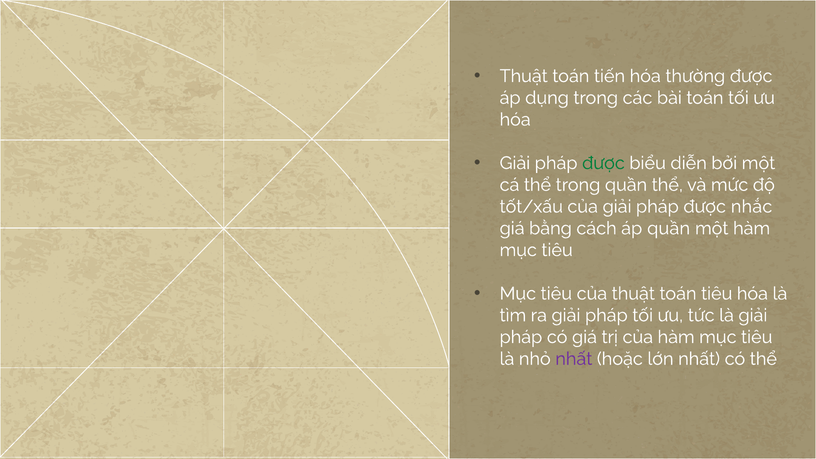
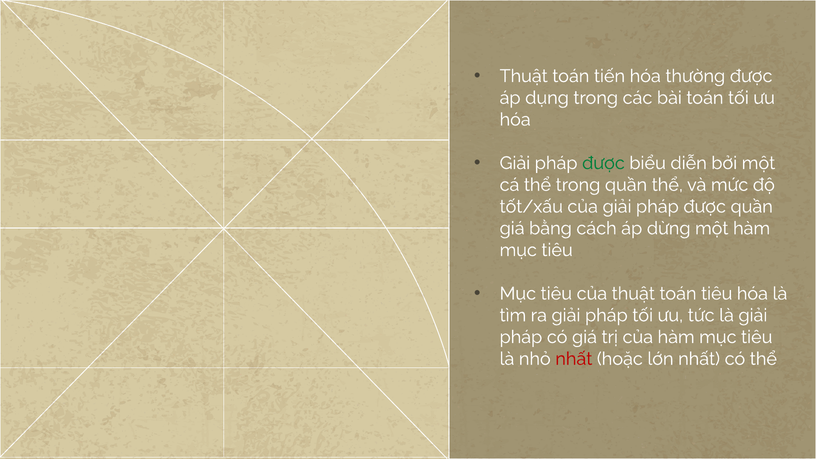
được nhắc: nhắc -> quần (752, 207)
áp quần: quần -> dừng (669, 228)
nhất colour: purple -> red (574, 359)
